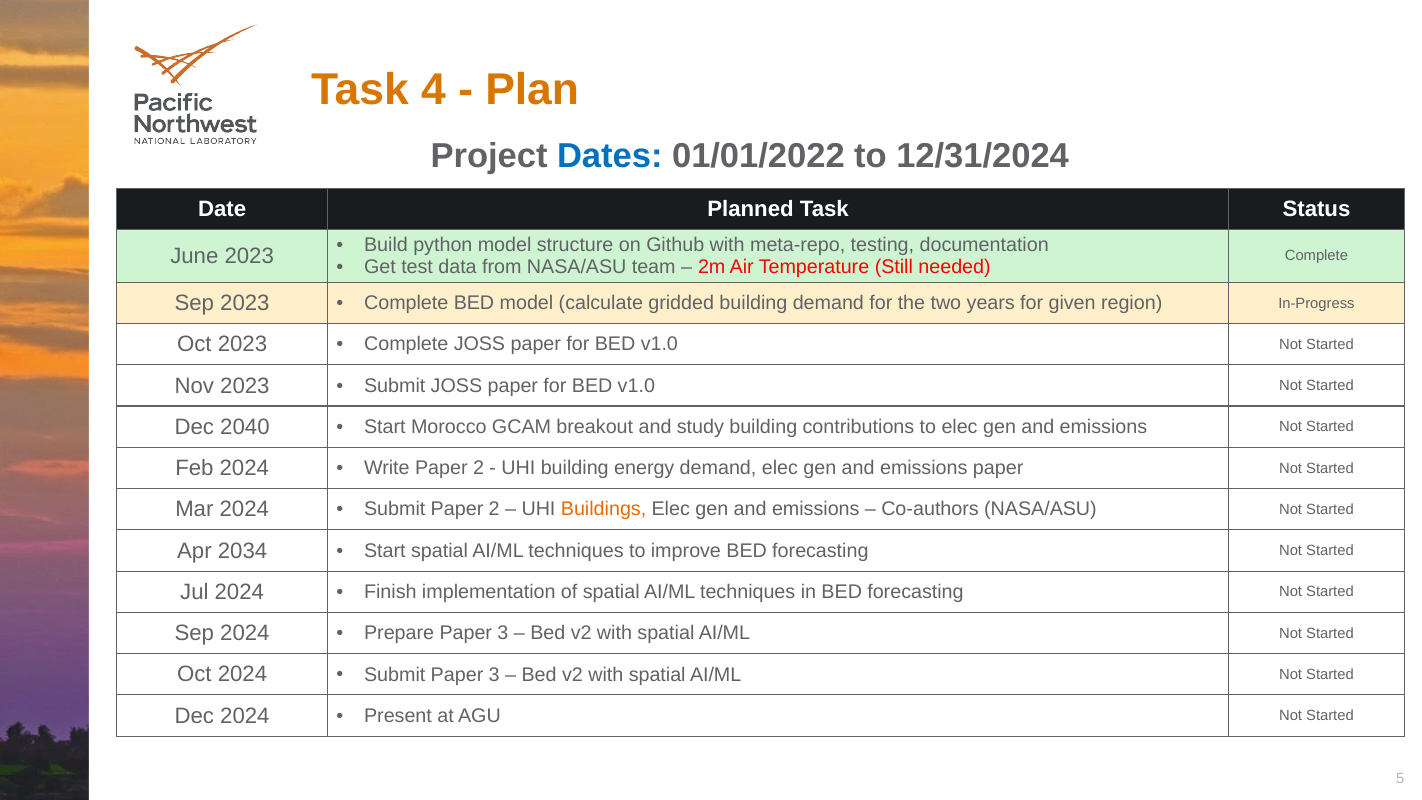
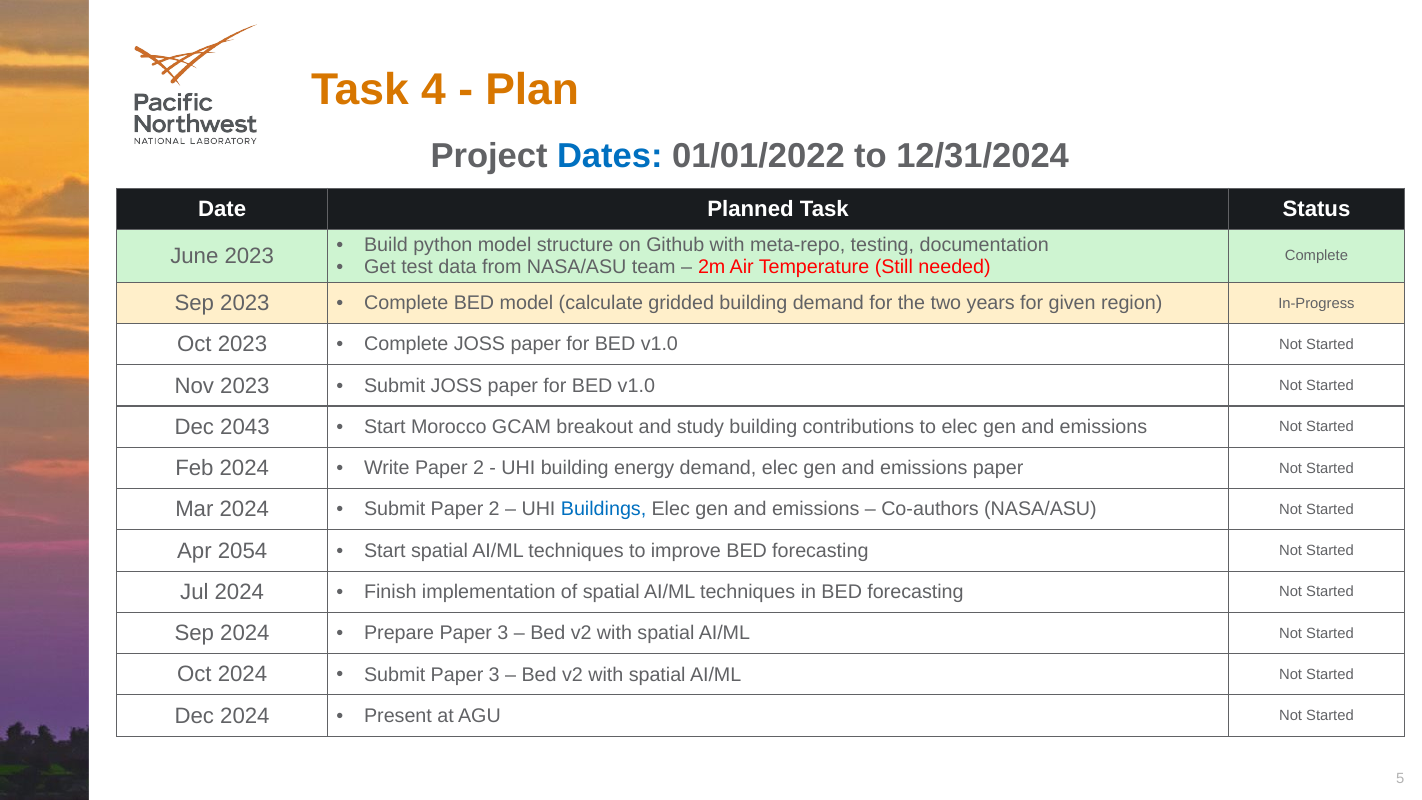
2040: 2040 -> 2043 (245, 427)
Buildings colour: orange -> blue (604, 509)
2034: 2034 -> 2054 (243, 551)
